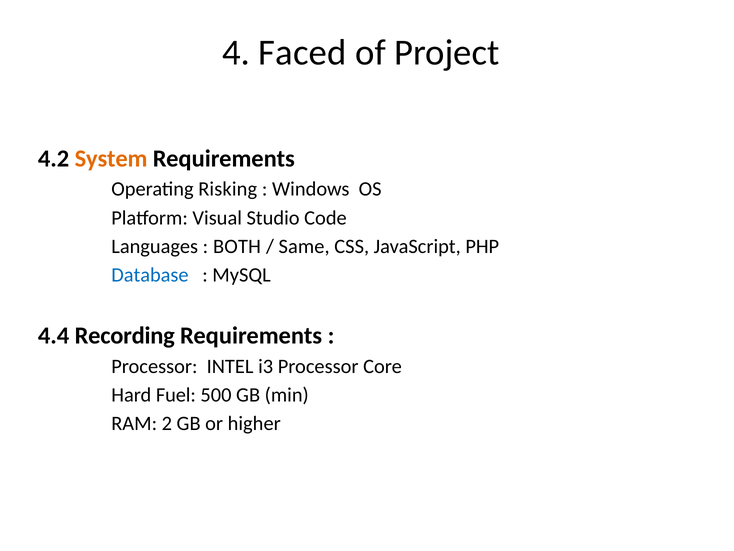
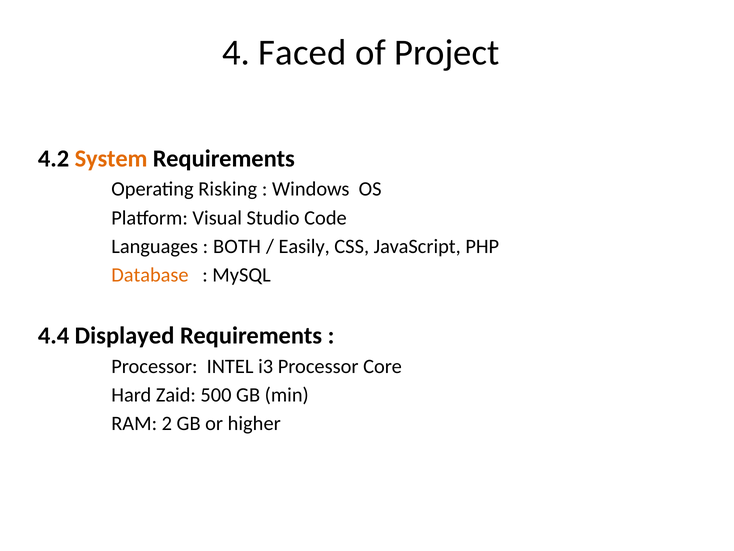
Same: Same -> Easily (304, 246)
Database colour: blue -> orange (150, 275)
Recording: Recording -> Displayed (125, 335)
Fuel: Fuel -> Zaid (176, 395)
